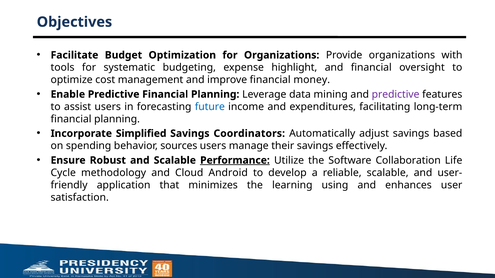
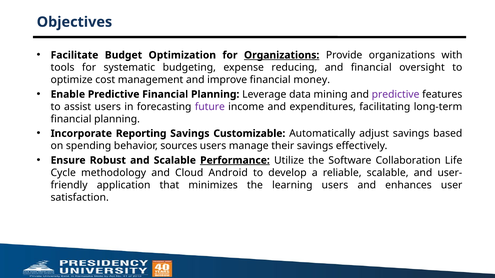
Organizations underline: none -> present (282, 55)
highlight: highlight -> reducing (294, 68)
future colour: blue -> purple (210, 107)
Simplified: Simplified -> Reporting (141, 134)
Coordinators: Coordinators -> Customizable (249, 134)
learning using: using -> users (335, 185)
